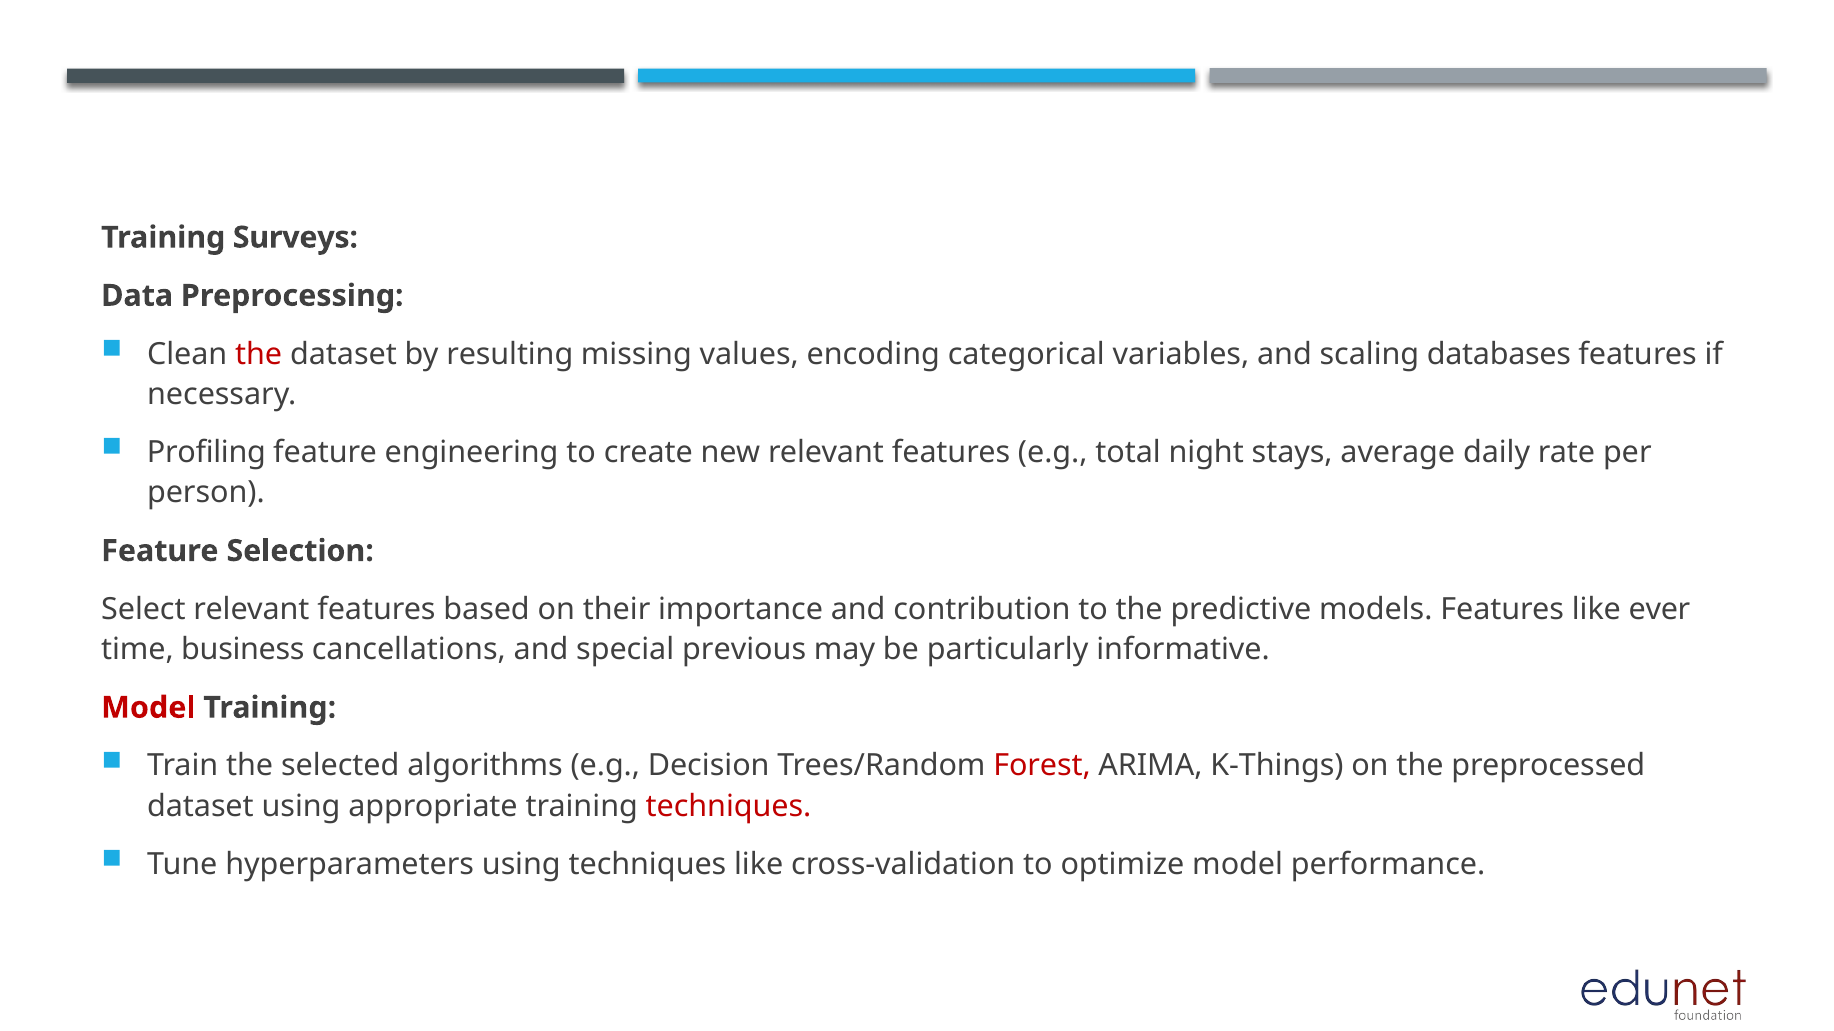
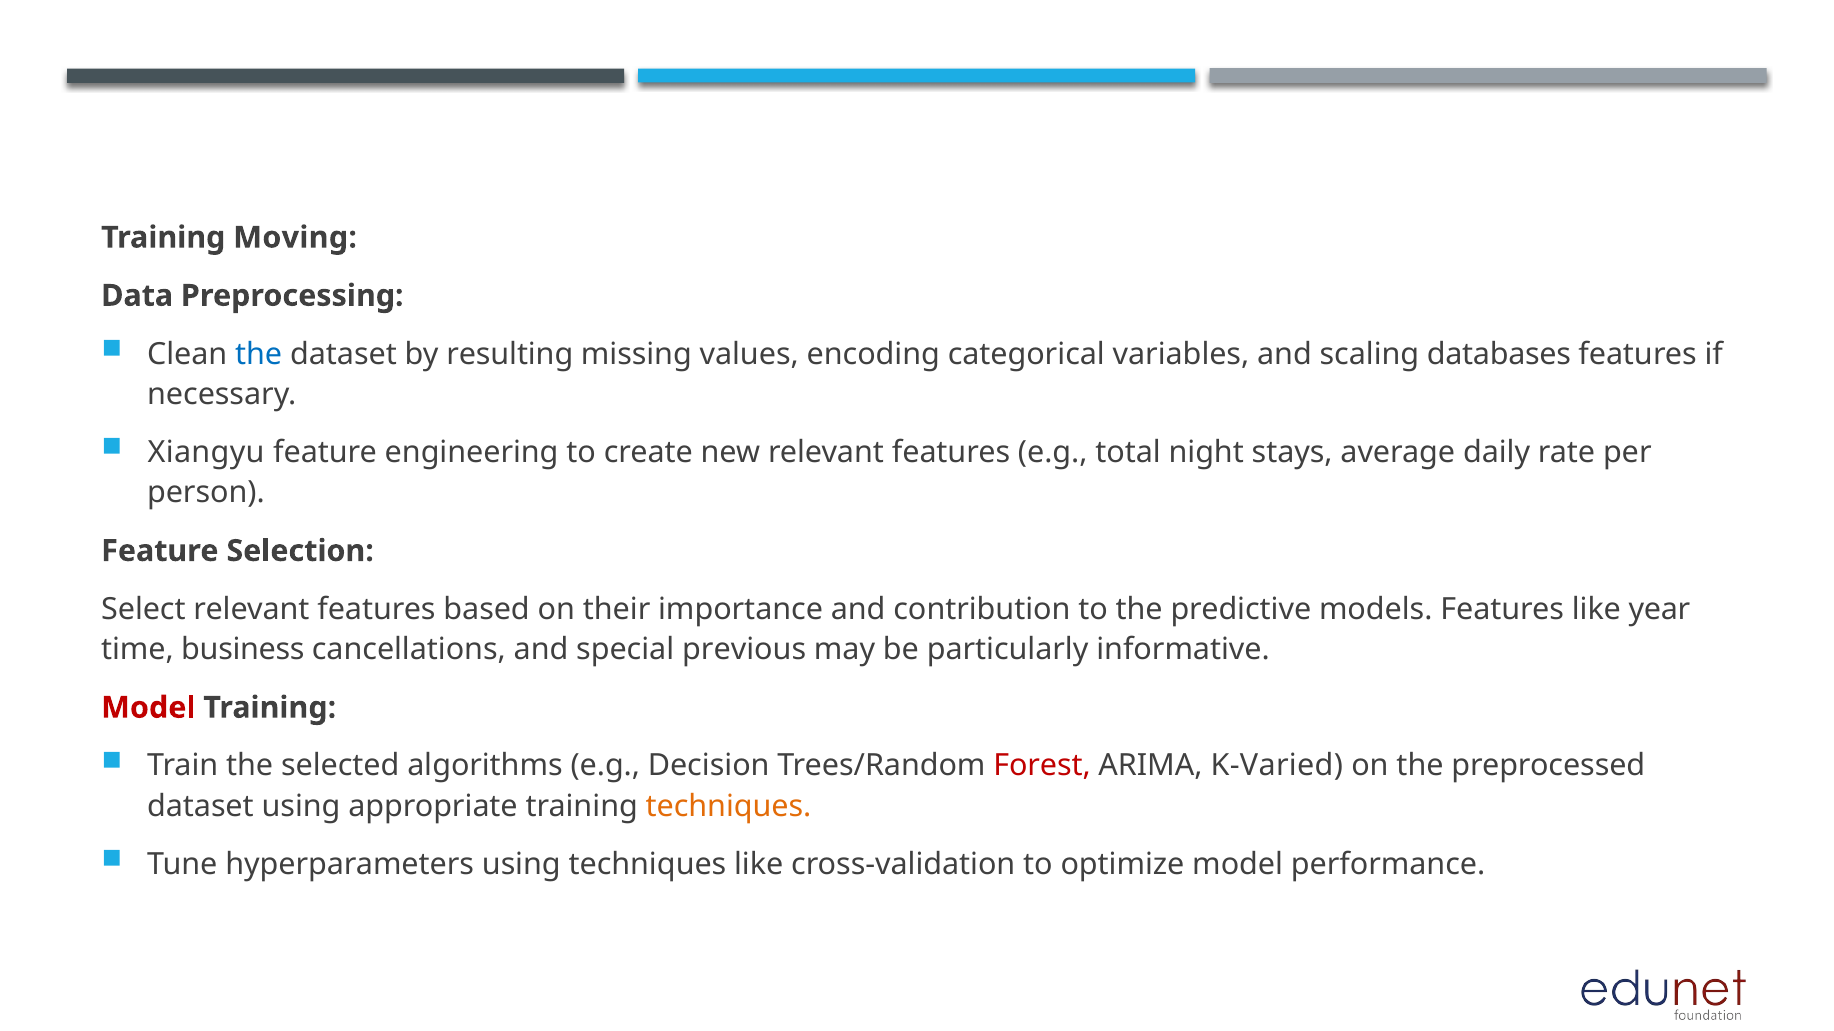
Surveys: Surveys -> Moving (295, 238)
the colour: red -> blue (259, 354)
Profiling: Profiling -> Xiangyu (206, 453)
ever: ever -> year (1660, 610)
K-Things: K-Things -> K-Varied (1277, 766)
techniques colour: red -> orange (729, 807)
